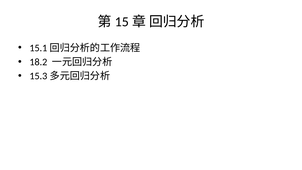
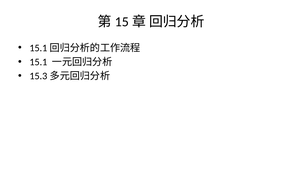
18.2: 18.2 -> 15.1 (38, 62)
